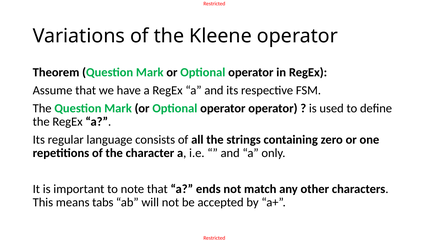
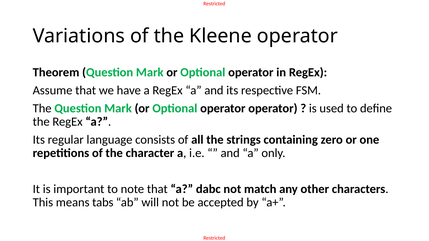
ends: ends -> dabc (208, 189)
